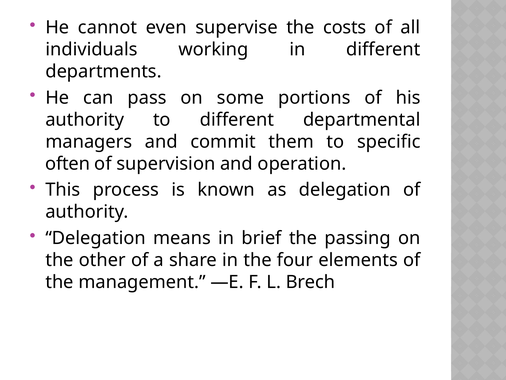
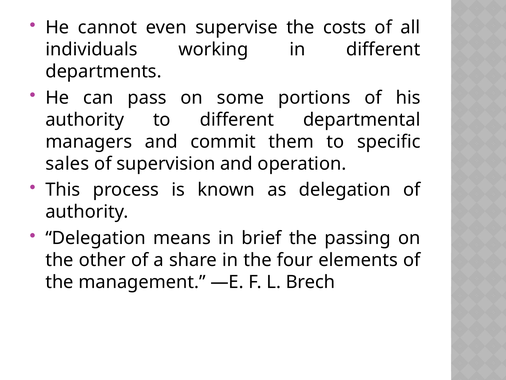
often: often -> sales (67, 163)
